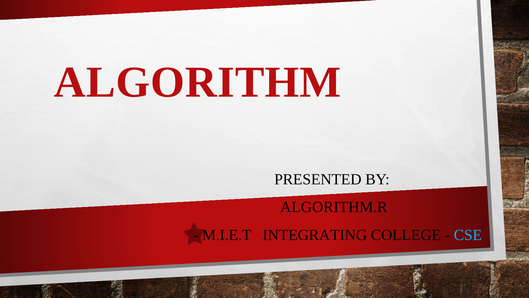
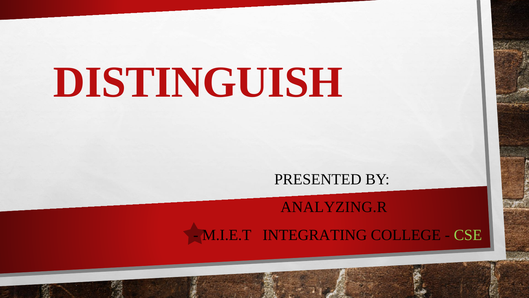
ALGORITHM: ALGORITHM -> DISTINGUISH (198, 82)
ALGORITHM.R: ALGORITHM.R -> ANALYZING.R (334, 207)
CSE colour: light blue -> light green (468, 235)
